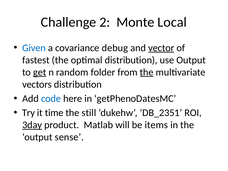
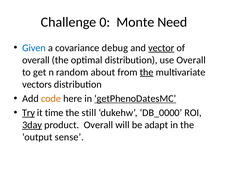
2: 2 -> 0 (105, 22)
Local: Local -> Need (172, 22)
fastest: fastest -> overall (36, 60)
use Output: Output -> Overall (191, 60)
get underline: present -> none (40, 72)
folder: folder -> about (103, 72)
code colour: blue -> orange (51, 99)
getPhenoDatesMC underline: none -> present (135, 99)
Try underline: none -> present (29, 113)
DB_2351: DB_2351 -> DB_0000 (161, 113)
product Matlab: Matlab -> Overall (98, 125)
items: items -> adapt (156, 125)
